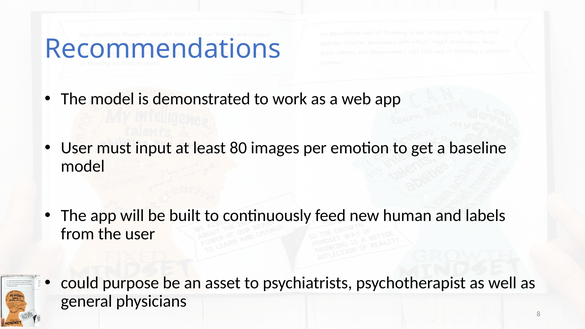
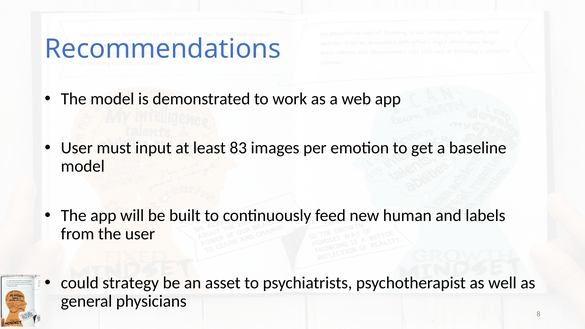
80: 80 -> 83 (238, 148)
purpose: purpose -> strategy (131, 283)
